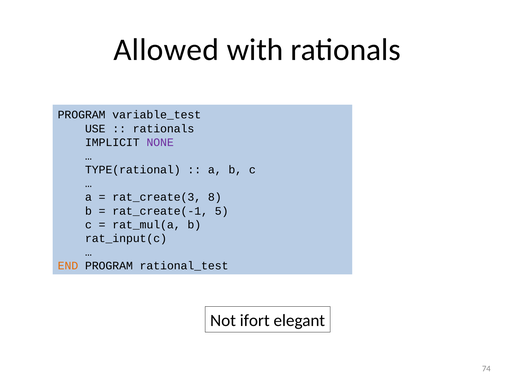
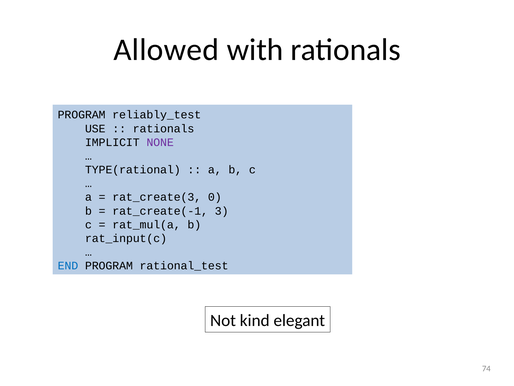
variable_test: variable_test -> reliably_test (157, 115)
8: 8 -> 0 (215, 197)
5: 5 -> 3 (222, 211)
END colour: orange -> blue (68, 265)
ifort: ifort -> kind (255, 320)
